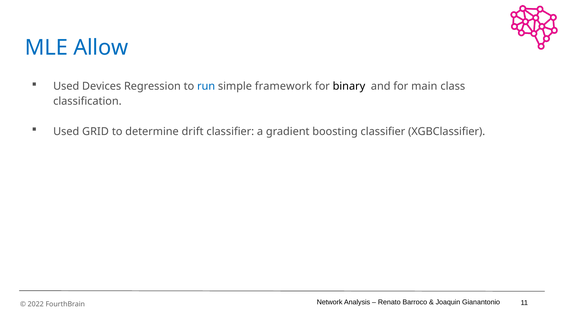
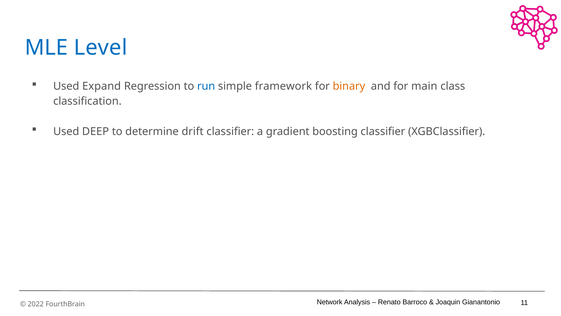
Allow: Allow -> Level (101, 48)
Devices: Devices -> Expand (102, 86)
binary colour: black -> orange (349, 86)
GRID: GRID -> DEEP (96, 131)
